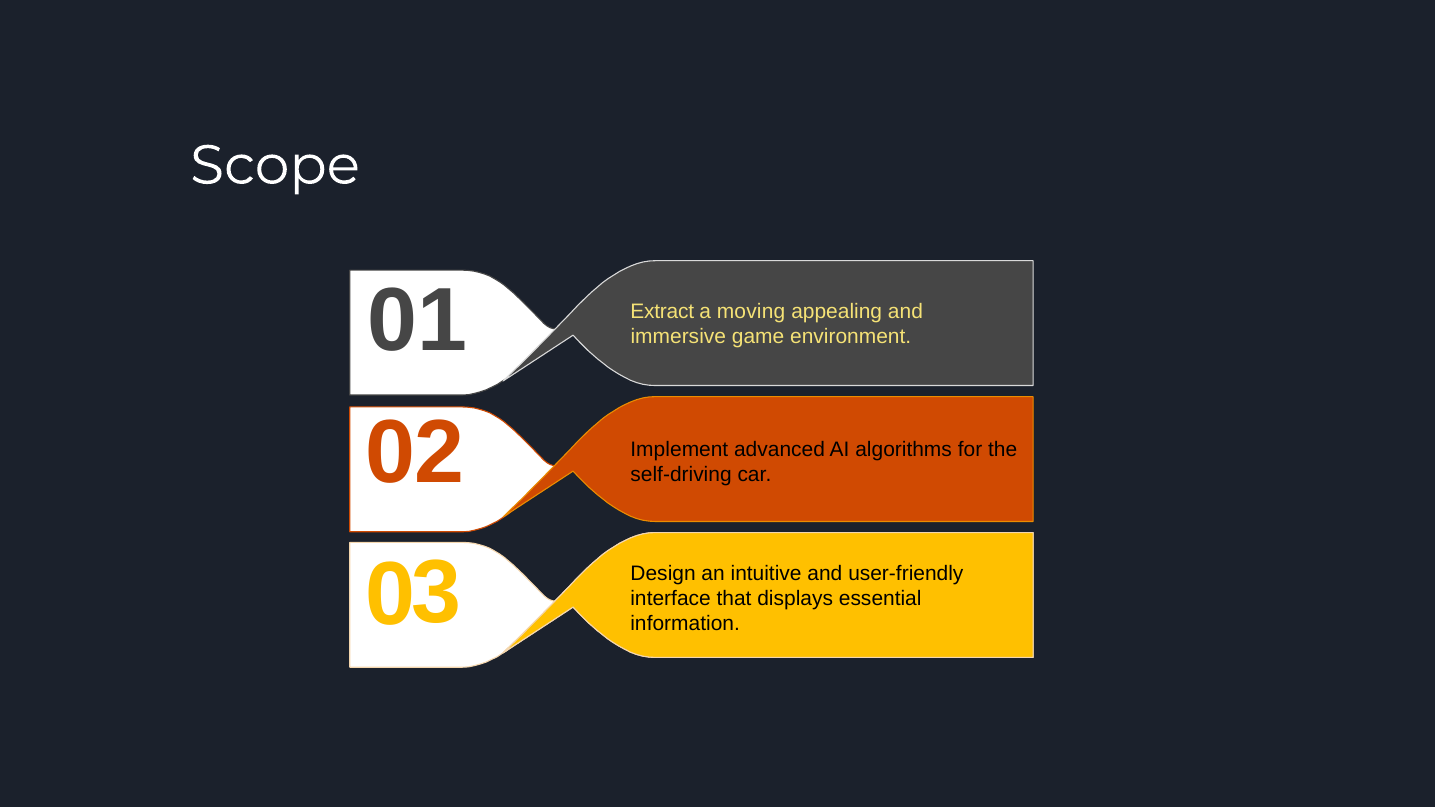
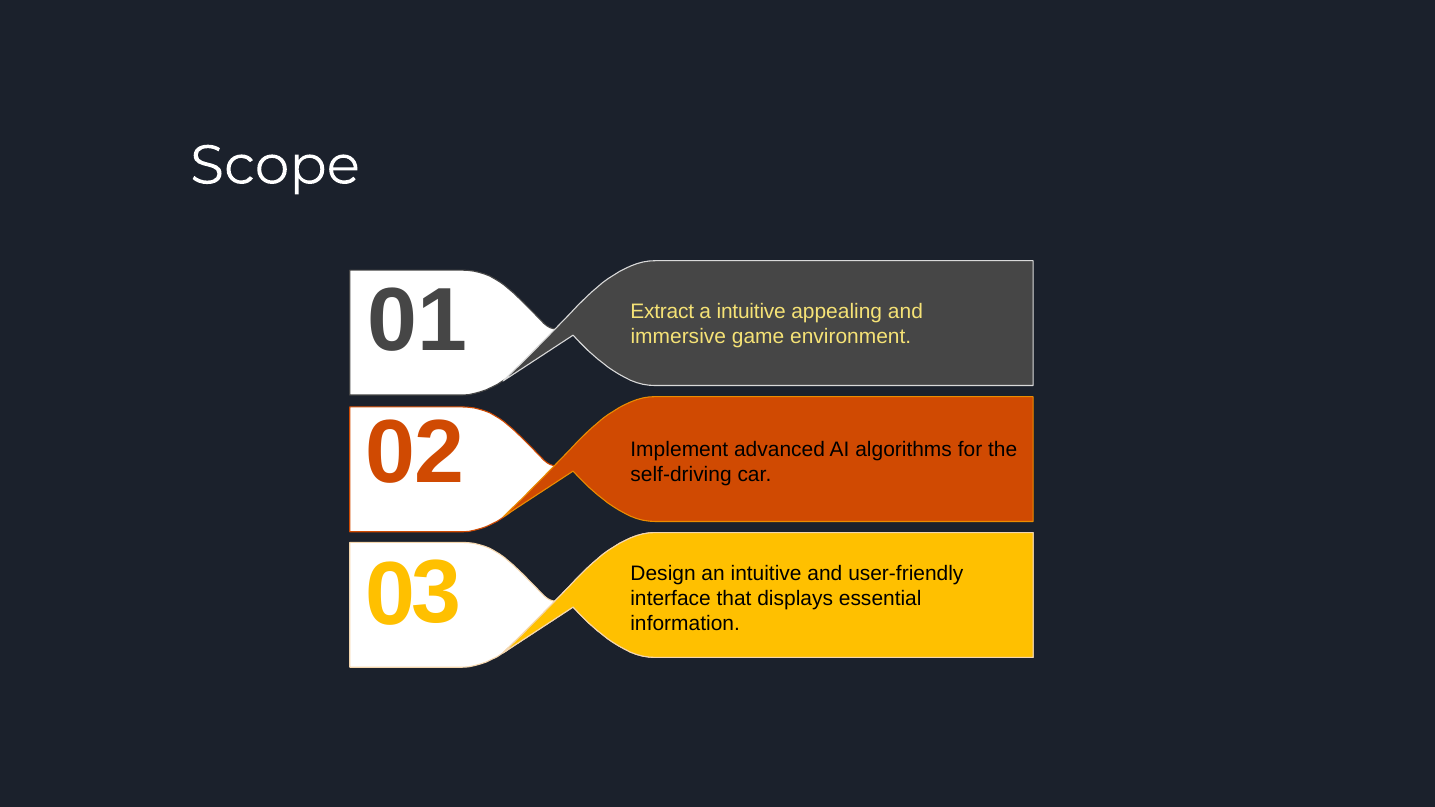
a moving: moving -> intuitive (751, 312)
